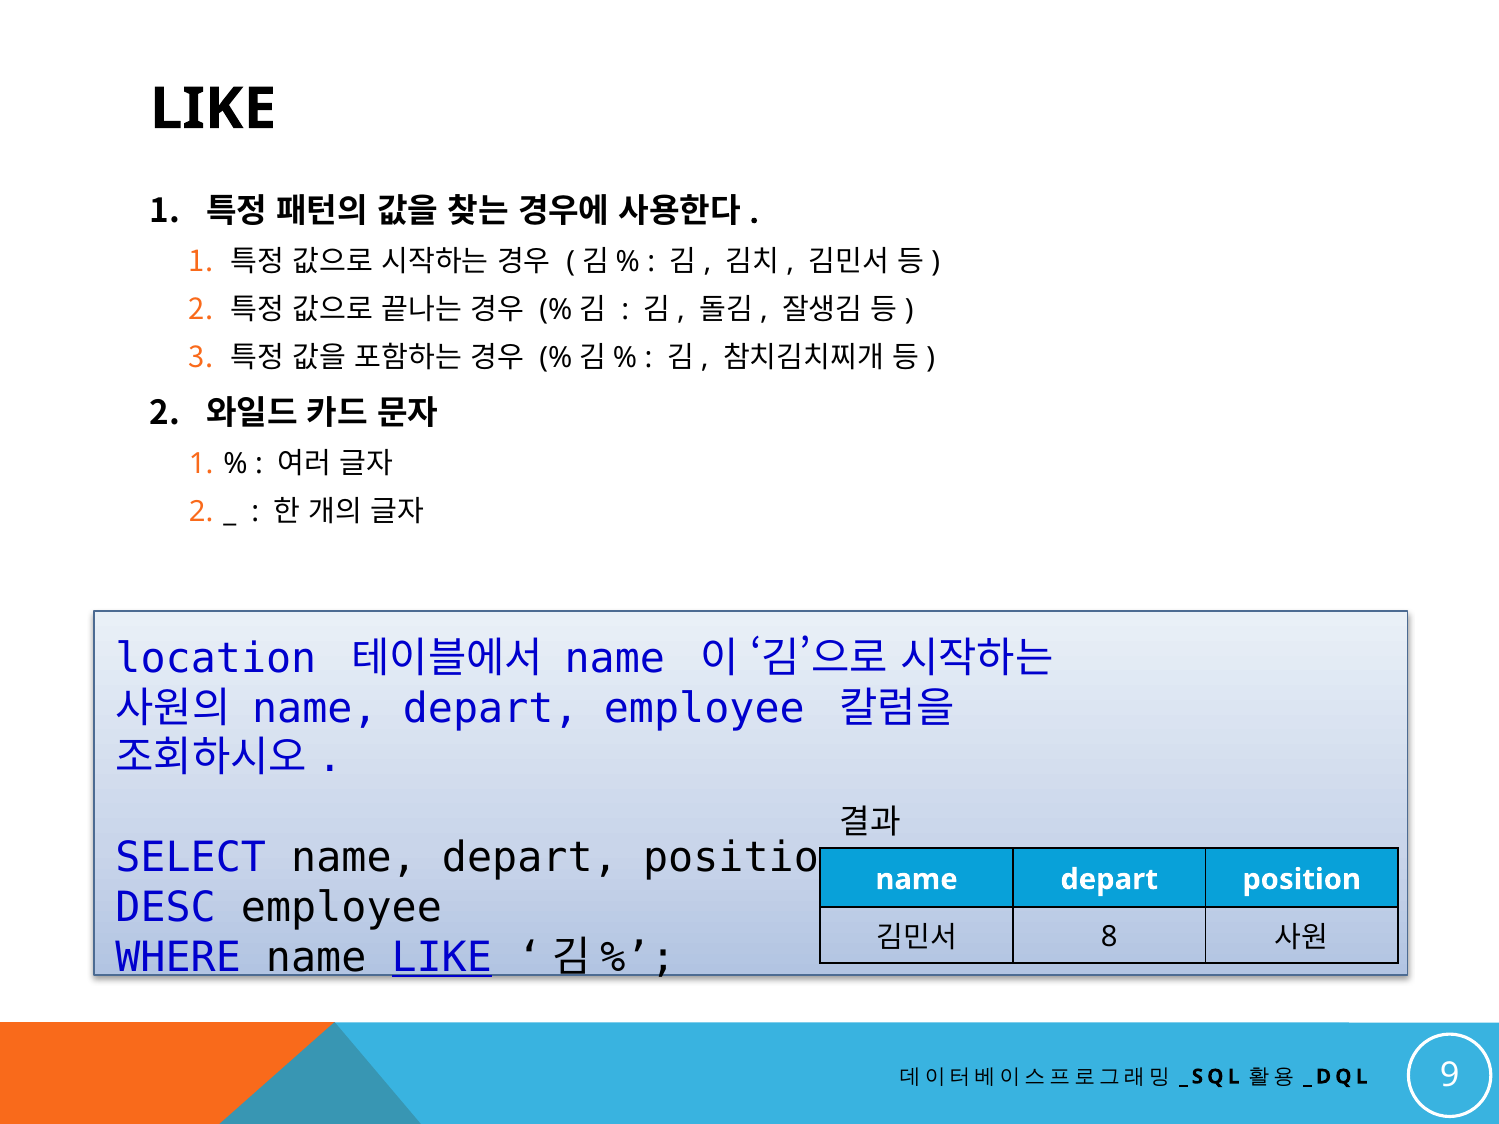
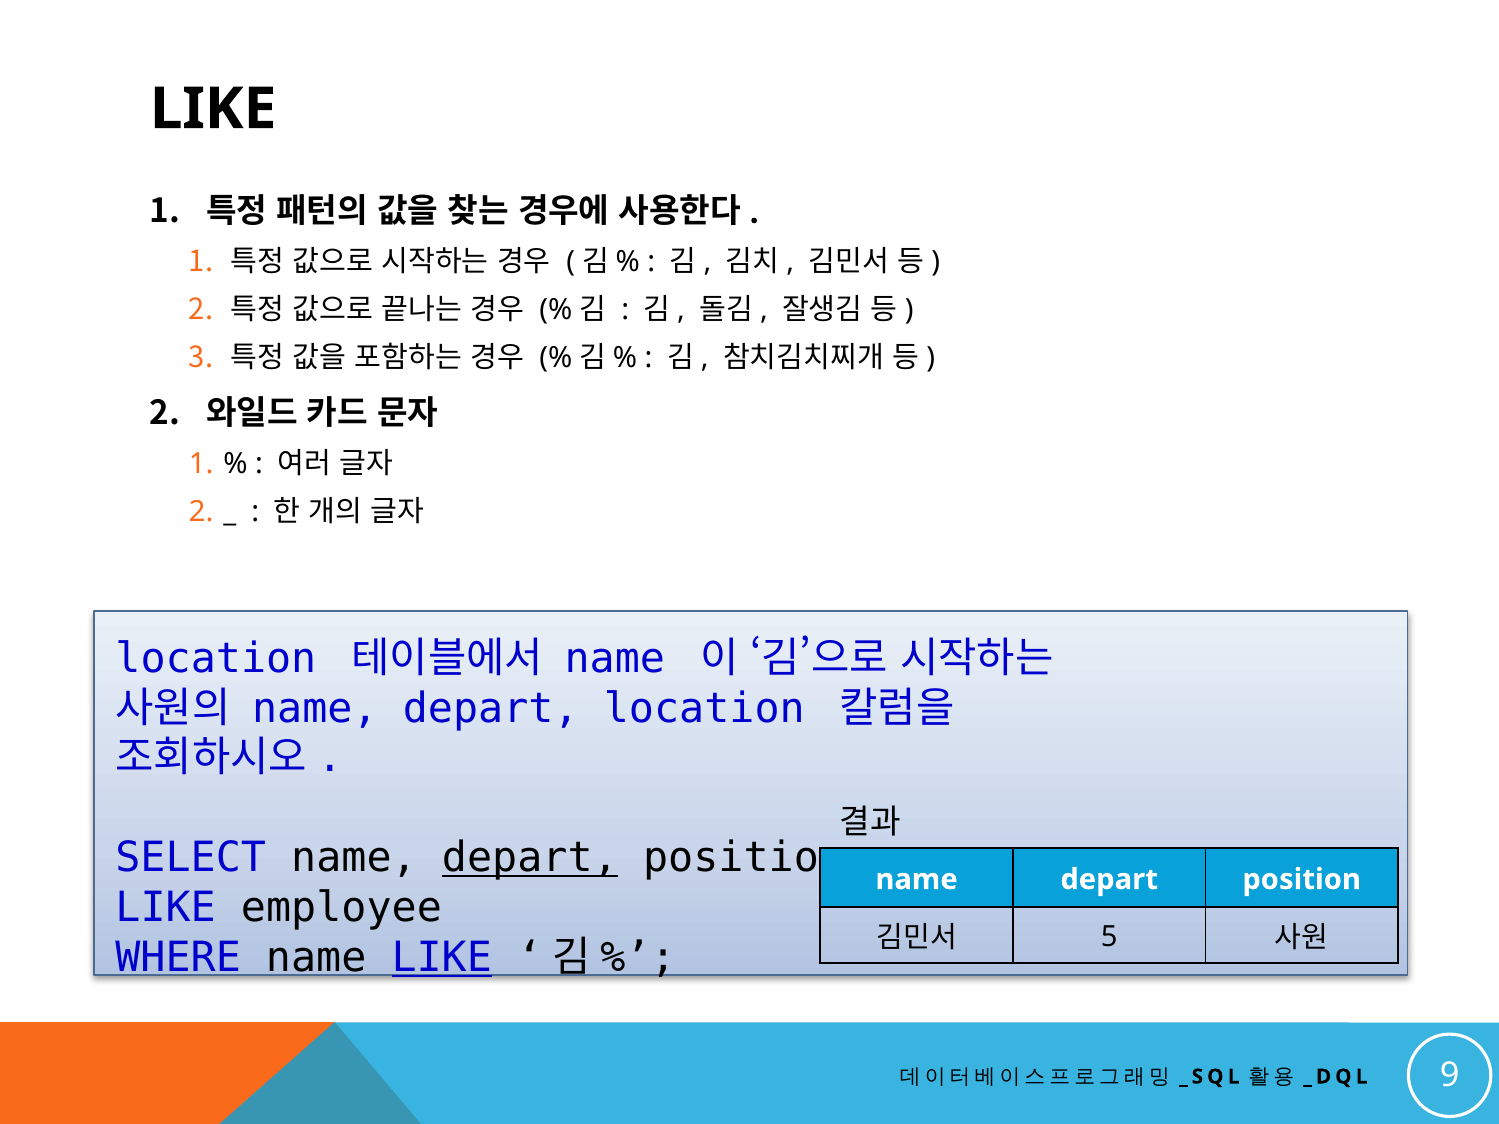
depart employee: employee -> location (704, 708)
depart underline: none -> present (530, 858)
DESC: DESC -> LIKE (166, 908)
8: 8 -> 5 (1109, 937)
